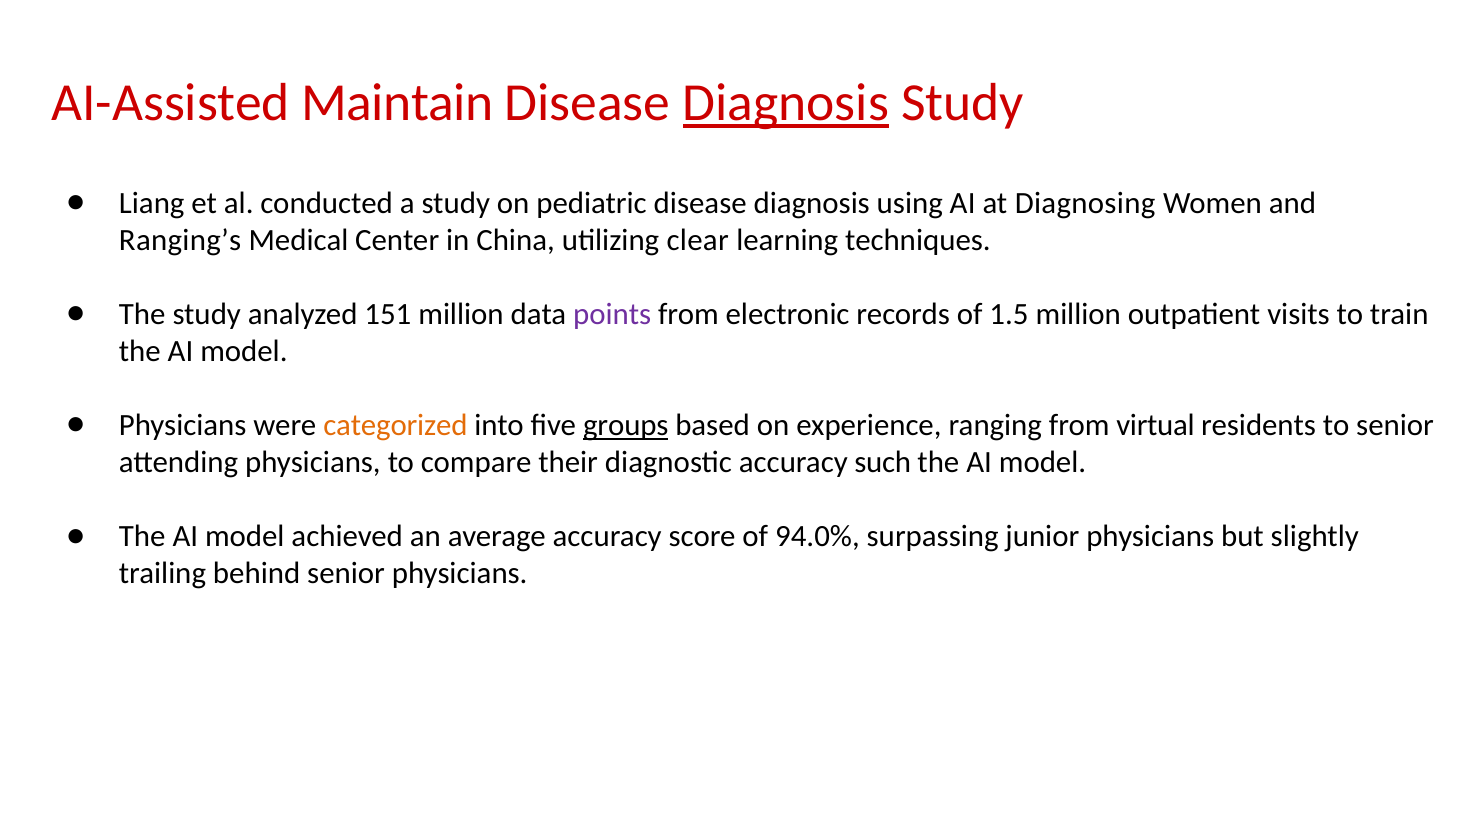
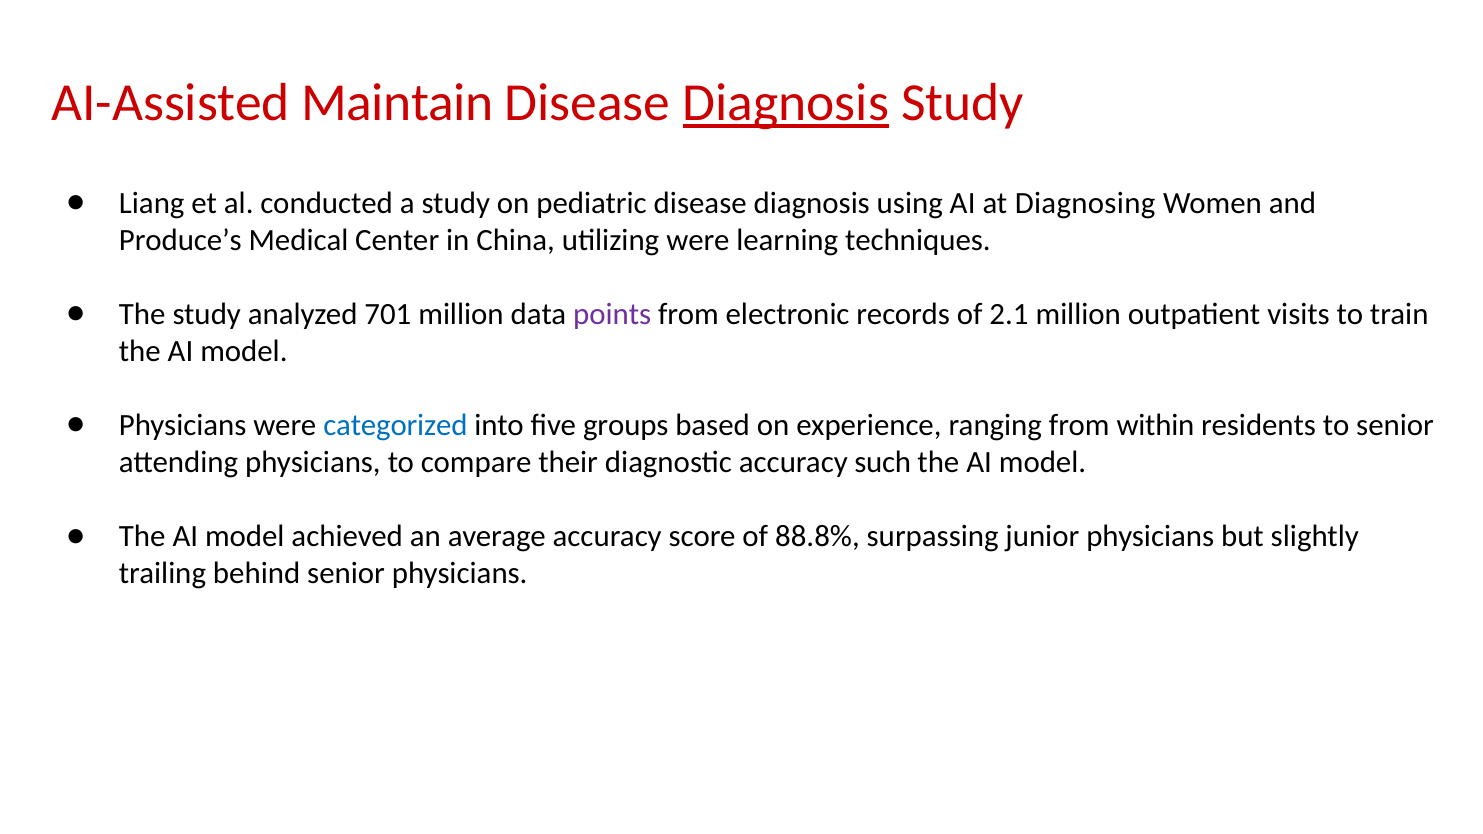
Ranging’s: Ranging’s -> Produce’s (180, 240)
utilizing clear: clear -> were (698, 240)
151: 151 -> 701 (388, 314)
1.5: 1.5 -> 2.1 (1009, 314)
categorized colour: orange -> blue (395, 426)
groups underline: present -> none (626, 426)
virtual: virtual -> within (1155, 426)
94.0%: 94.0% -> 88.8% (817, 537)
